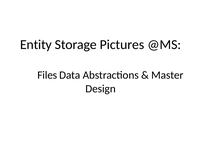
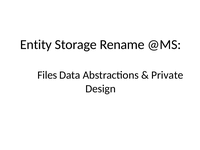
Pictures: Pictures -> Rename (122, 45)
Master: Master -> Private (167, 75)
